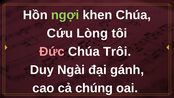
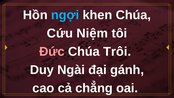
ngợi colour: light green -> light blue (65, 15)
Lòng: Lòng -> Niệm (92, 33)
chúng: chúng -> chẳng (94, 88)
